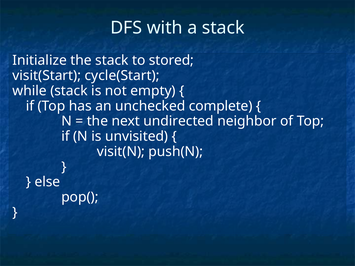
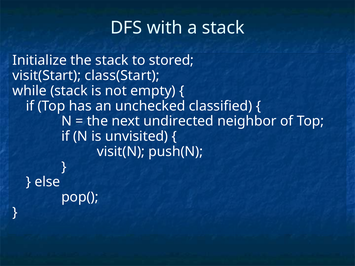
cycle(Start: cycle(Start -> class(Start (122, 76)
complete: complete -> classified (221, 106)
